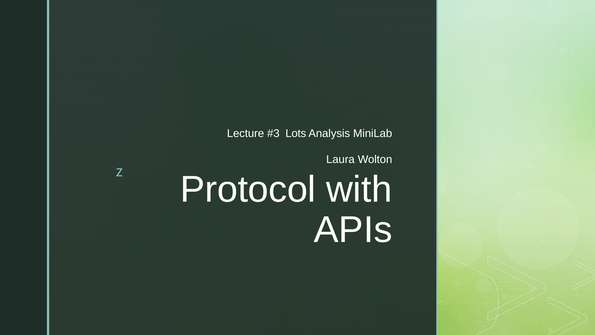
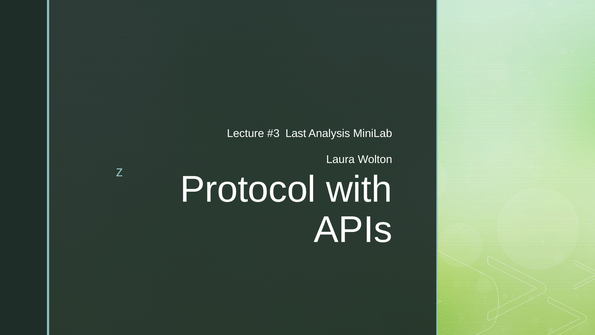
Lots: Lots -> Last (296, 133)
